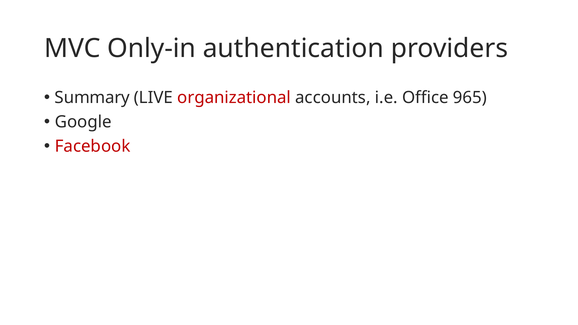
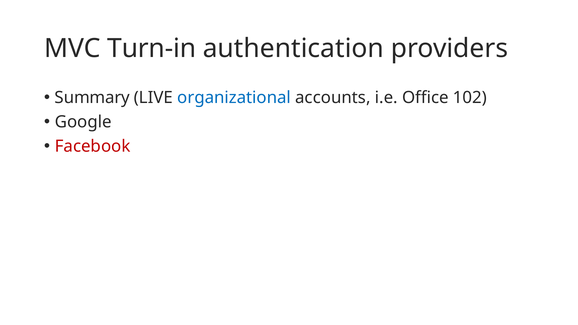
Only-in: Only-in -> Turn-in (152, 49)
organizational colour: red -> blue (234, 98)
965: 965 -> 102 (470, 98)
